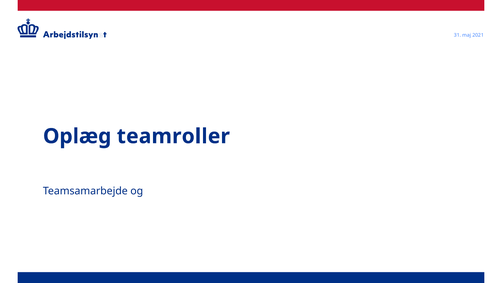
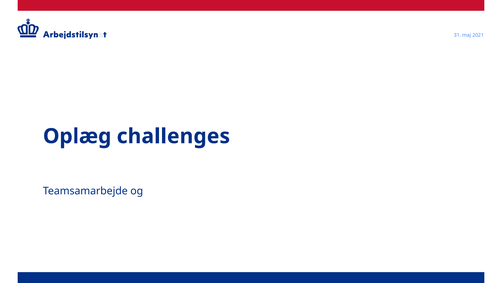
teamroller: teamroller -> challenges (173, 136)
